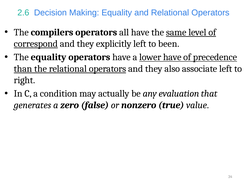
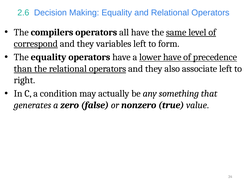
explicitly: explicitly -> variables (114, 44)
been: been -> form (169, 44)
evaluation: evaluation -> something (179, 94)
